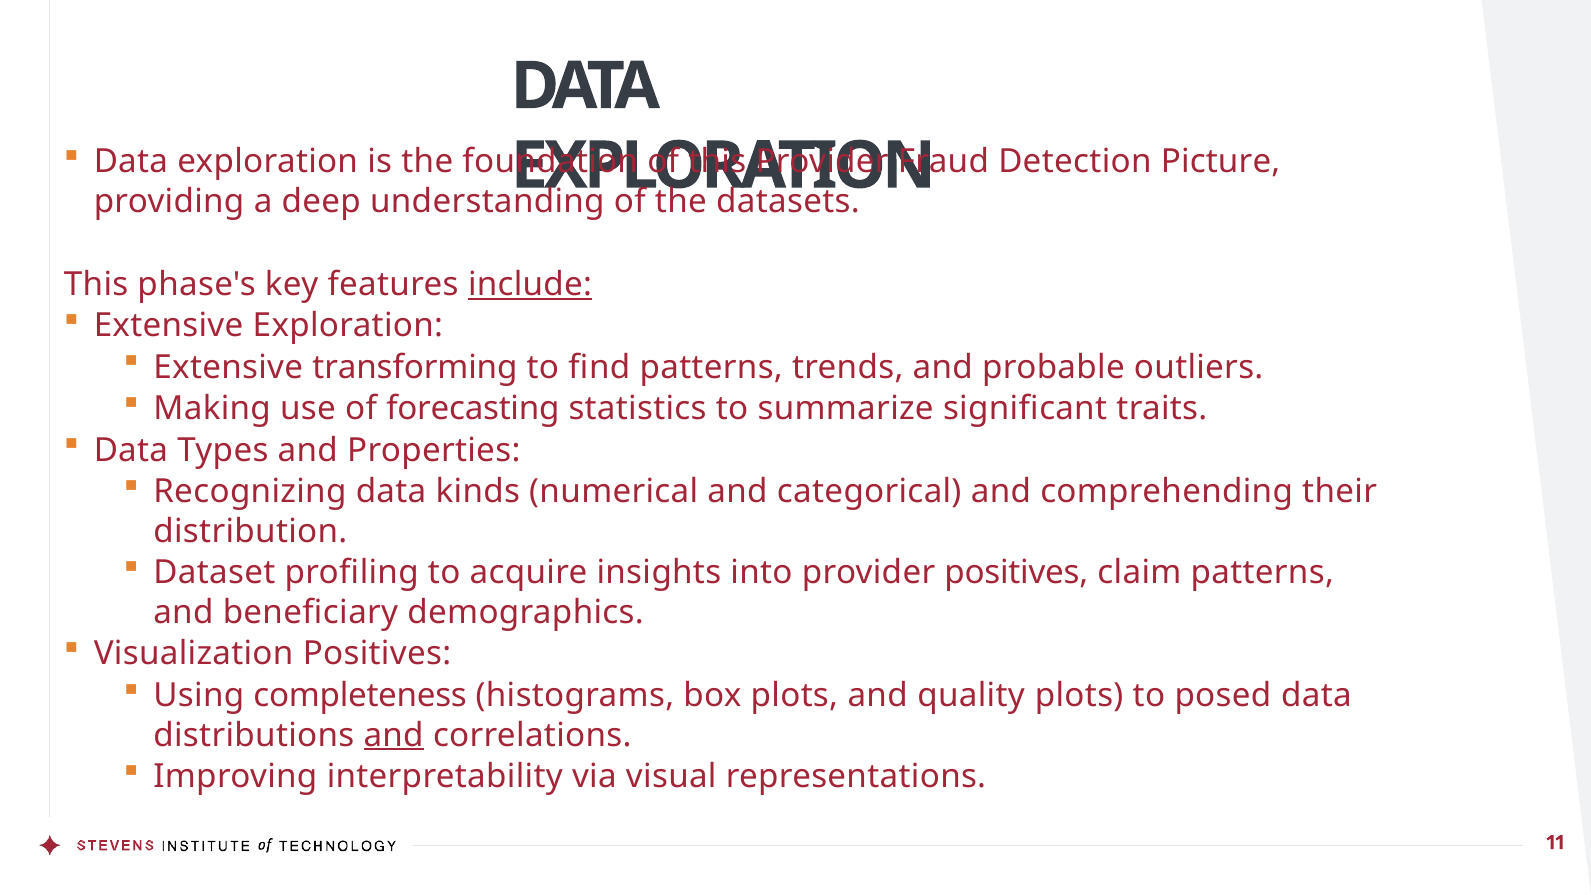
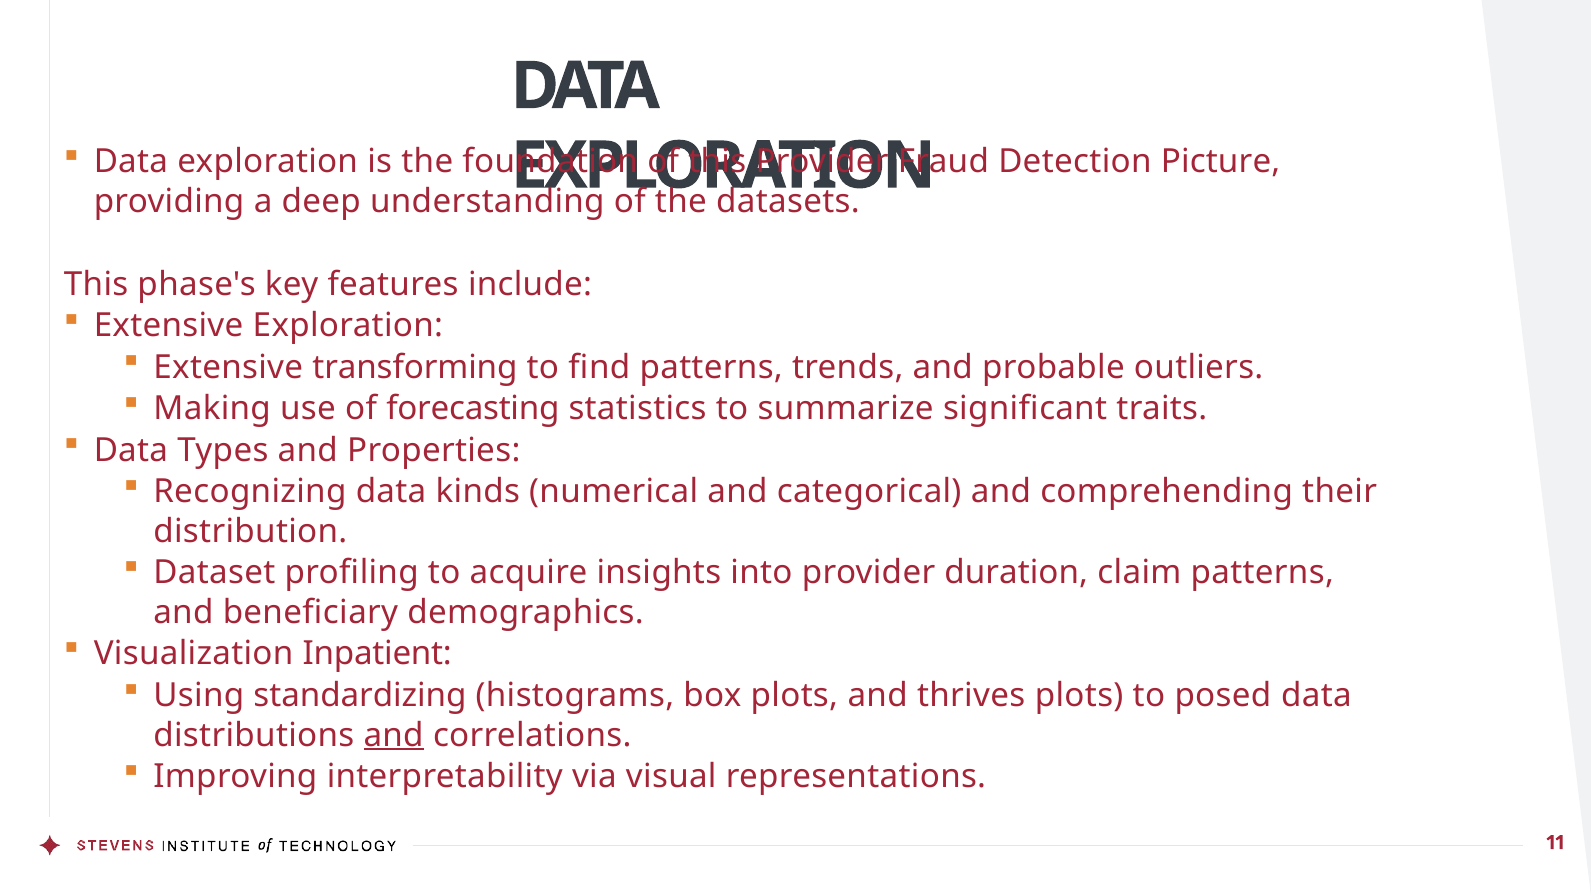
include underline: present -> none (530, 284)
provider positives: positives -> duration (1016, 573)
Visualization Positives: Positives -> Inpatient (377, 654)
completeness: completeness -> standardizing (360, 695)
quality: quality -> thrives (971, 695)
